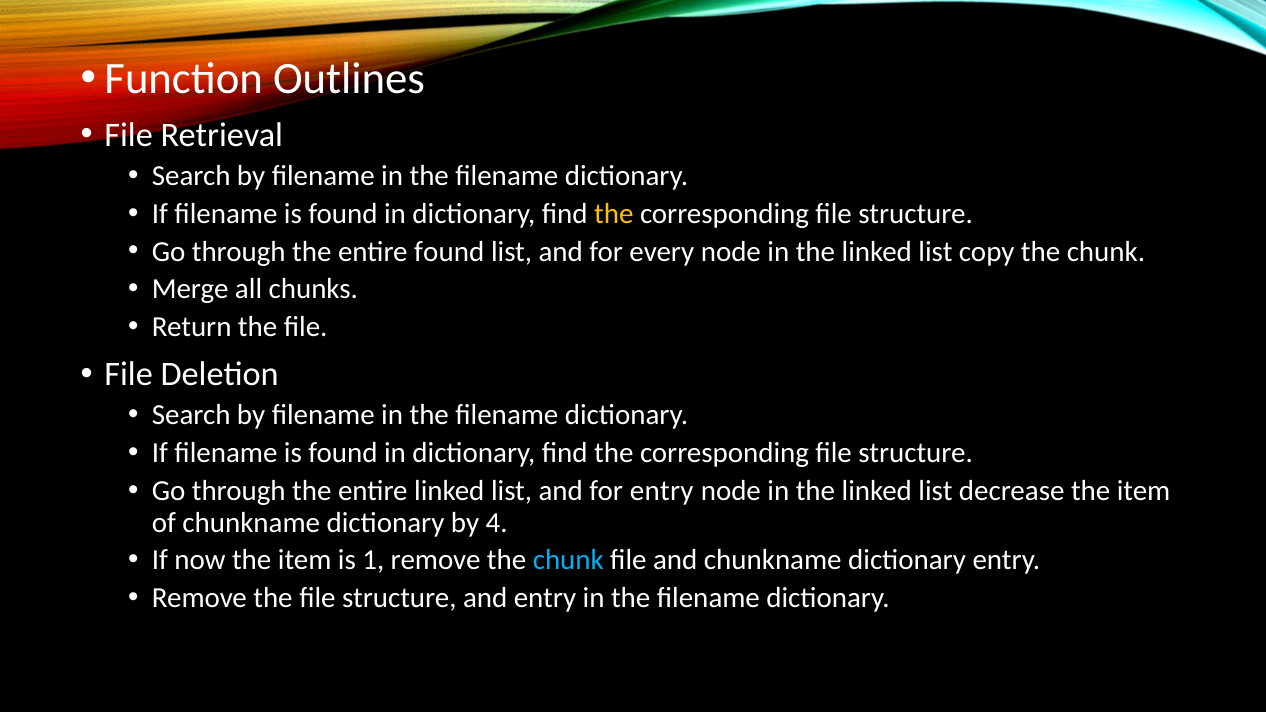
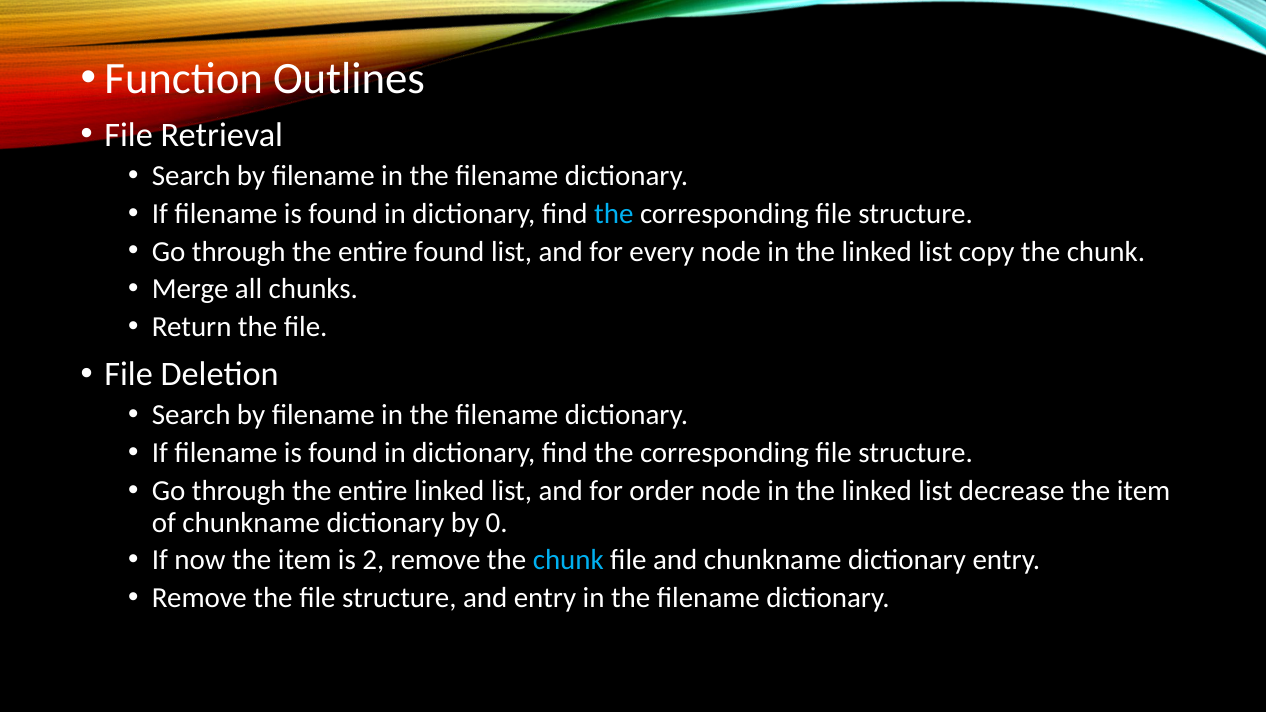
the colour: yellow -> light blue (614, 214)
for entry: entry -> order (662, 491)
4: 4 -> 0 (497, 523)
1: 1 -> 2 (373, 560)
